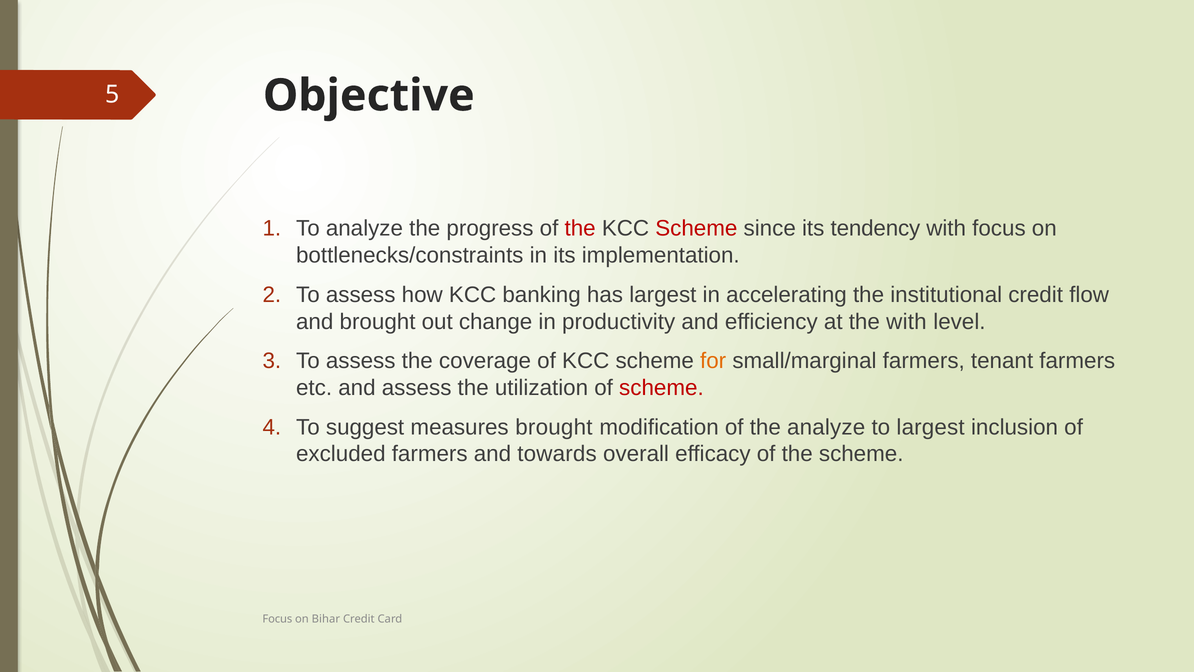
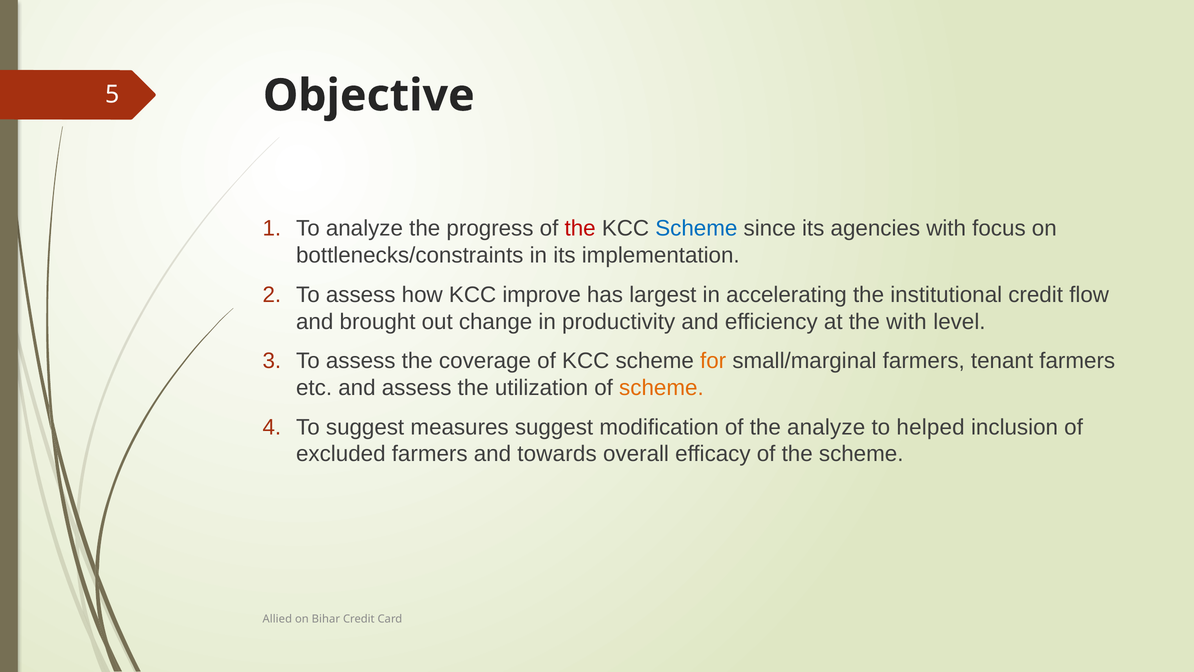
Scheme colour: red -> blue (696, 228)
tendency: tendency -> agencies (875, 228)
banking: banking -> improve (542, 295)
scheme colour: red -> orange (661, 388)
measures brought: brought -> suggest (554, 427)
to largest: largest -> helped (931, 427)
Focus: Focus -> Allied (277, 619)
